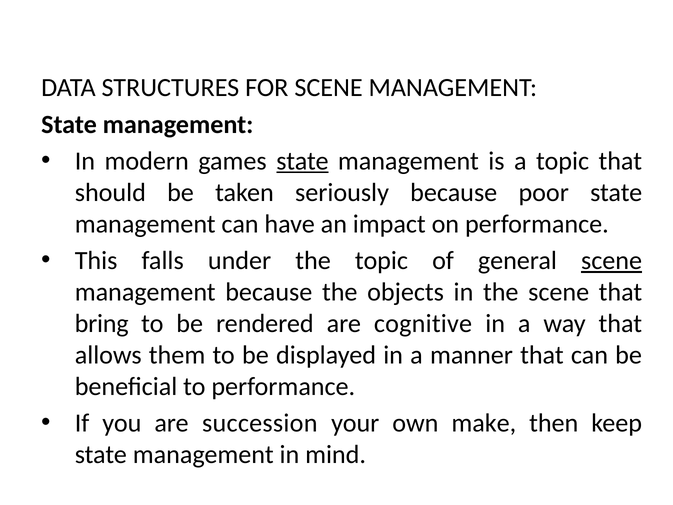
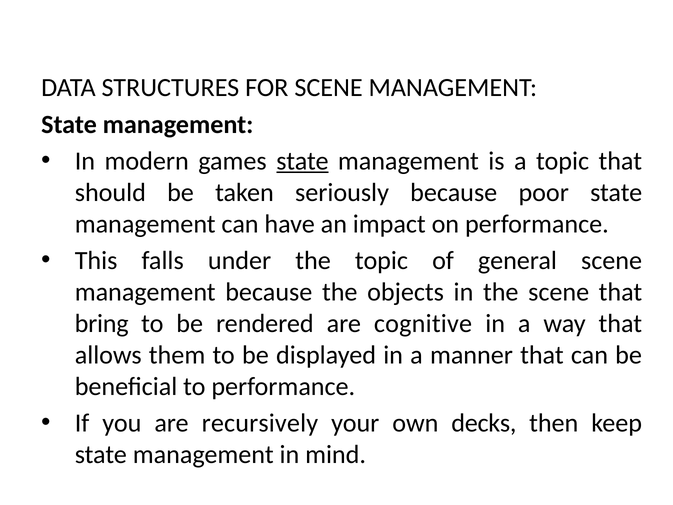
scene underline: present -> none (612, 261)
succession: succession -> recursively (260, 423)
make: make -> decks (484, 423)
